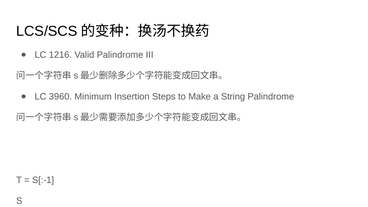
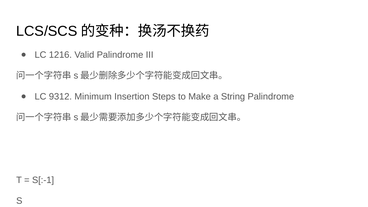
3960: 3960 -> 9312 (60, 97)
